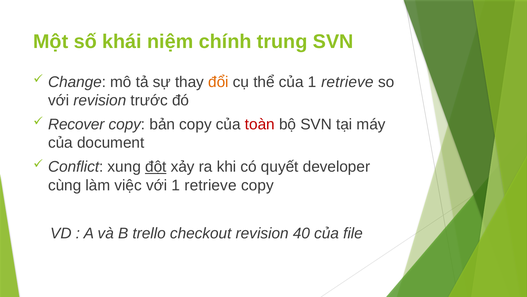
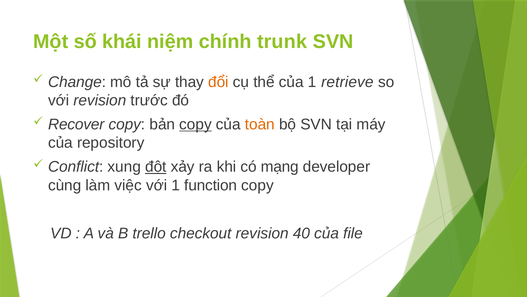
trung: trung -> trunk (282, 42)
copy underline: none -> present (196, 124)
toàn colour: red -> orange (260, 124)
document: document -> repository (111, 143)
quyết: quyết -> mạng (280, 167)
với 1 retrieve: retrieve -> function (211, 185)
